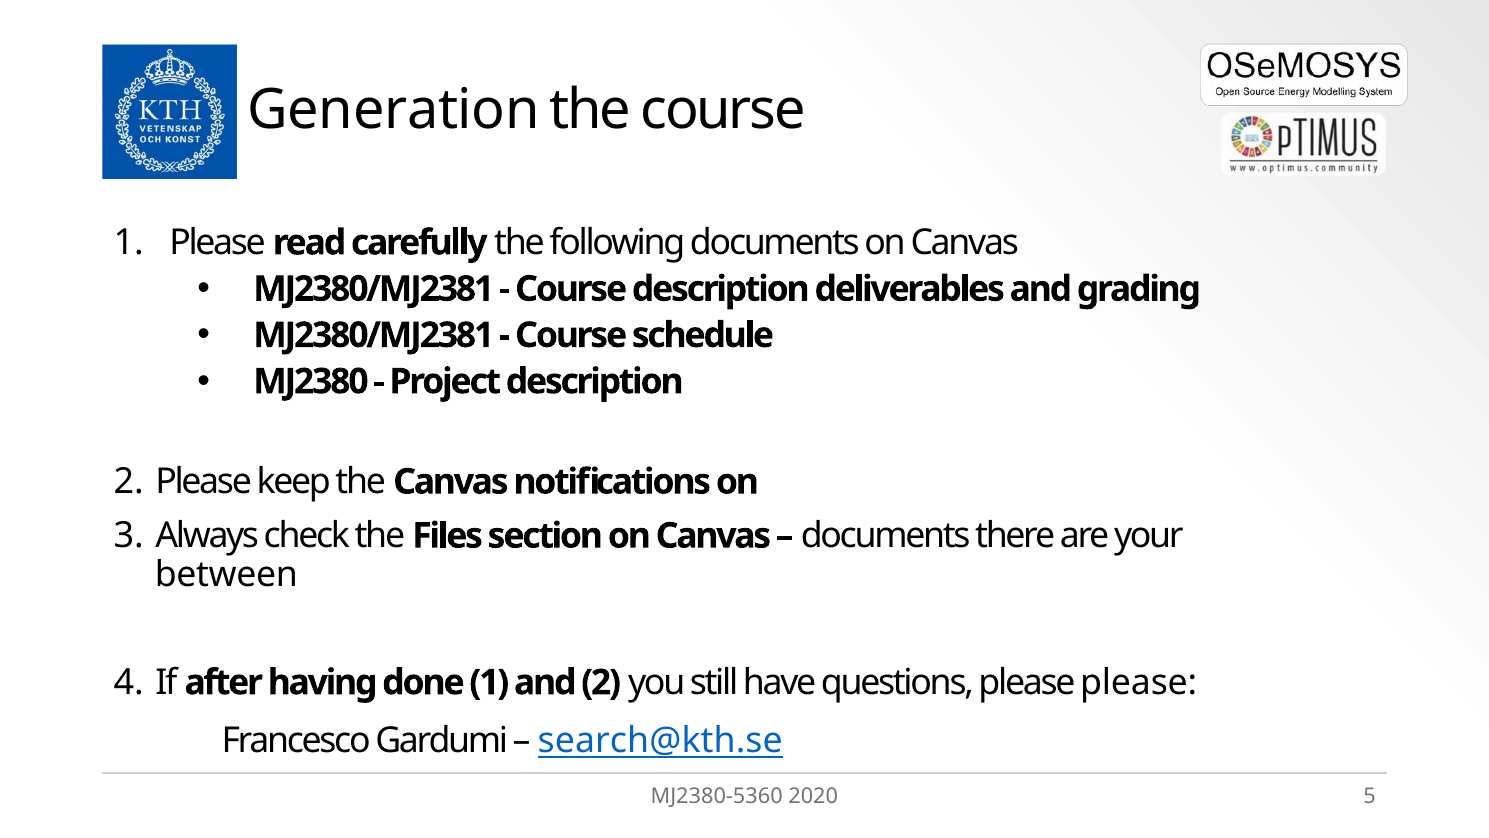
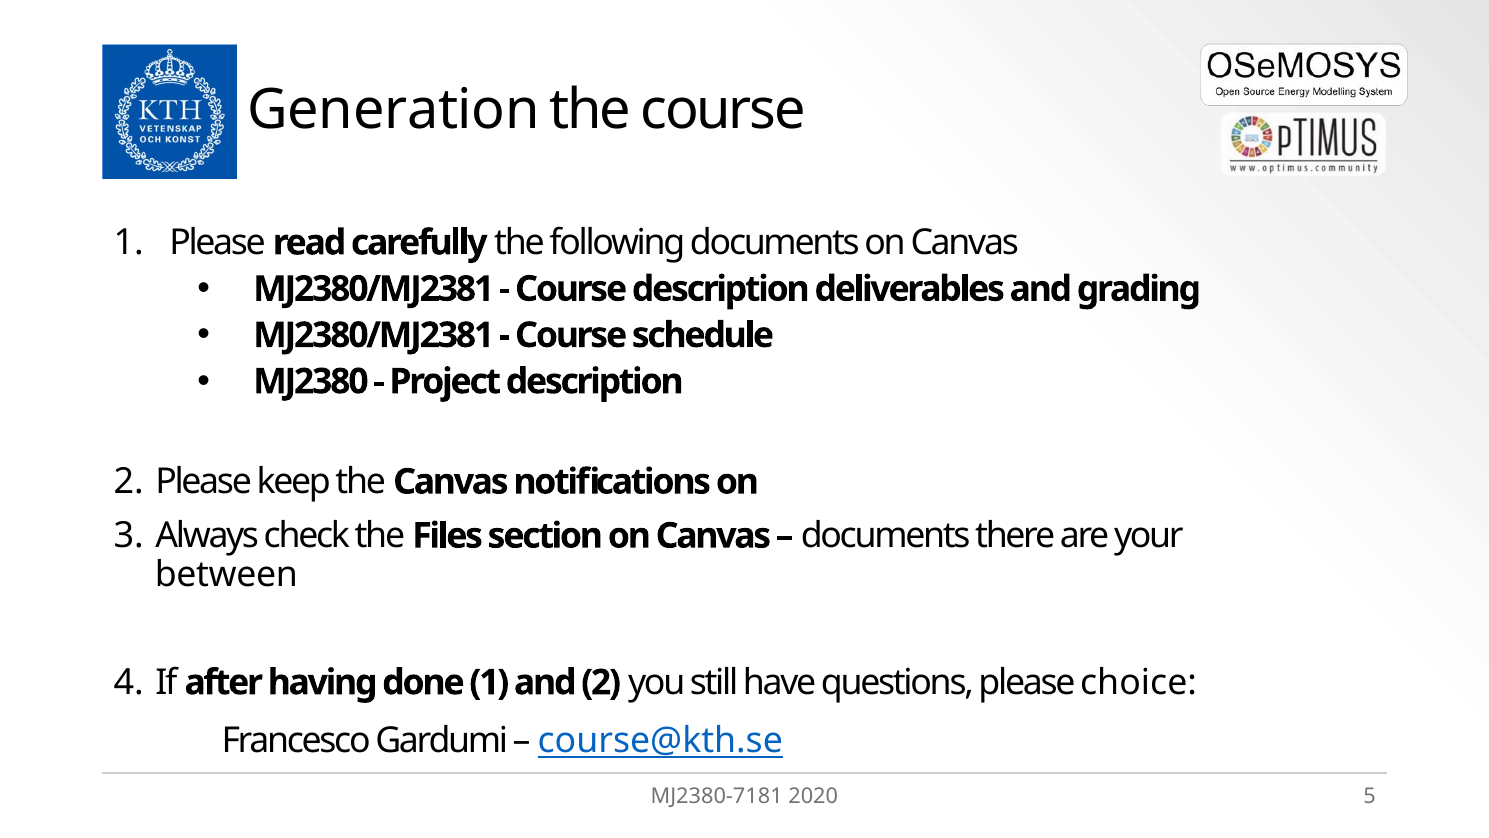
please please: please -> choice (1139, 682)
search@kth.se: search@kth.se -> course@kth.se (660, 740)
MJ2380-5360: MJ2380-5360 -> MJ2380-7181 (717, 796)
